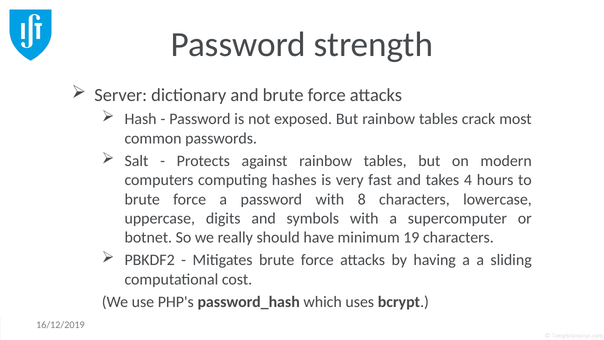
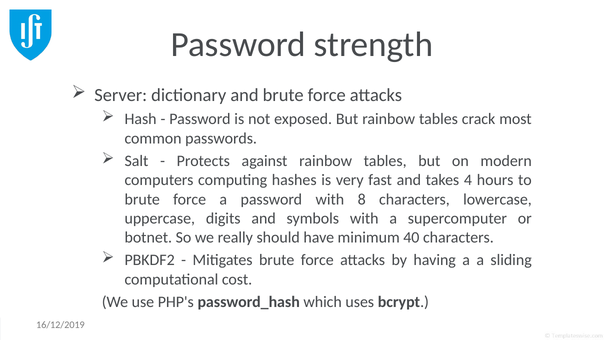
19: 19 -> 40 (411, 237)
